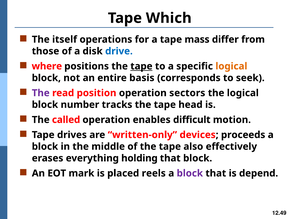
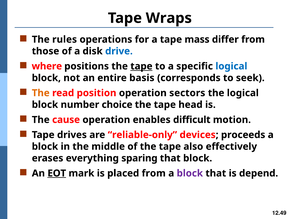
Which: Which -> Wraps (169, 18)
itself: itself -> rules (65, 40)
logical colour: orange -> blue (231, 66)
The colour: purple -> orange (41, 93)
tracks: tracks -> choice (117, 105)
called: called -> cause (66, 120)
written-only: written-only -> reliable-only (142, 135)
holding: holding -> sparing (139, 159)
EOT underline: none -> present (57, 174)
placed reels: reels -> from (154, 174)
